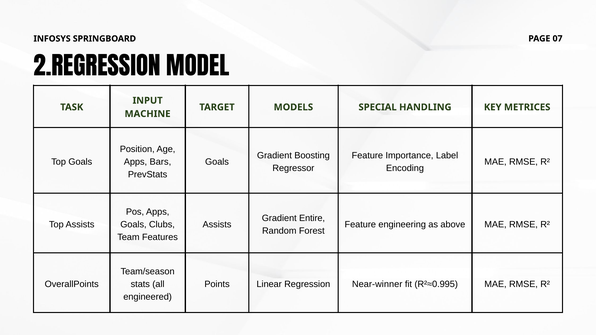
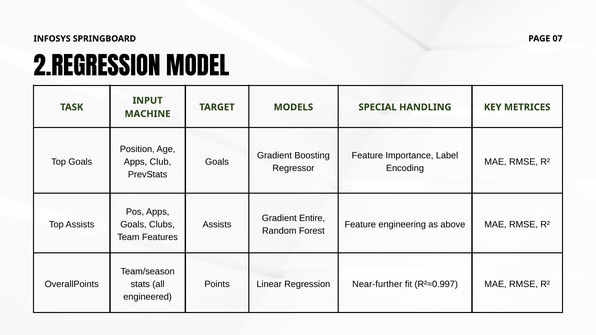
Bars: Bars -> Club (160, 162)
Near-winner: Near-winner -> Near-further (377, 284)
R²≈0.995: R²≈0.995 -> R²≈0.997 (436, 284)
